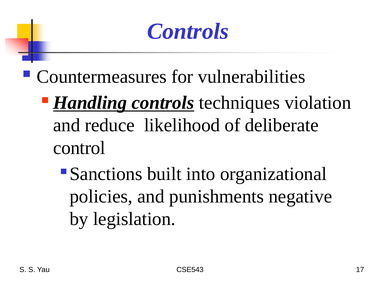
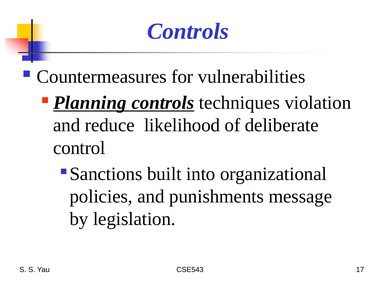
Handling: Handling -> Planning (90, 103)
negative: negative -> message (300, 196)
